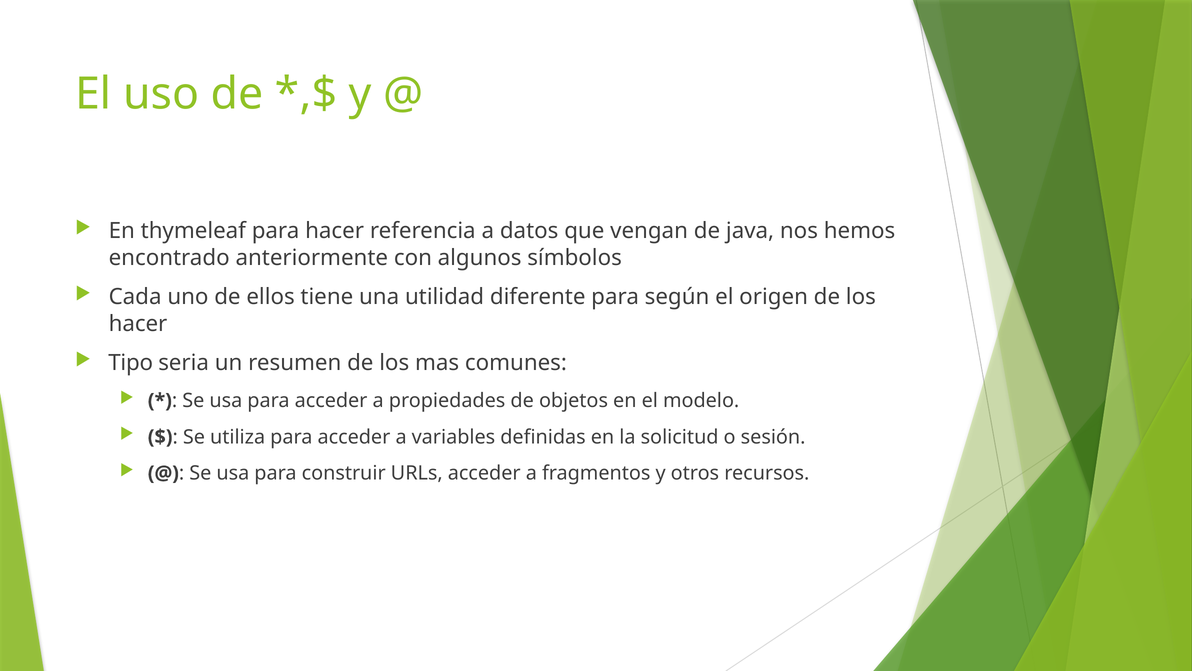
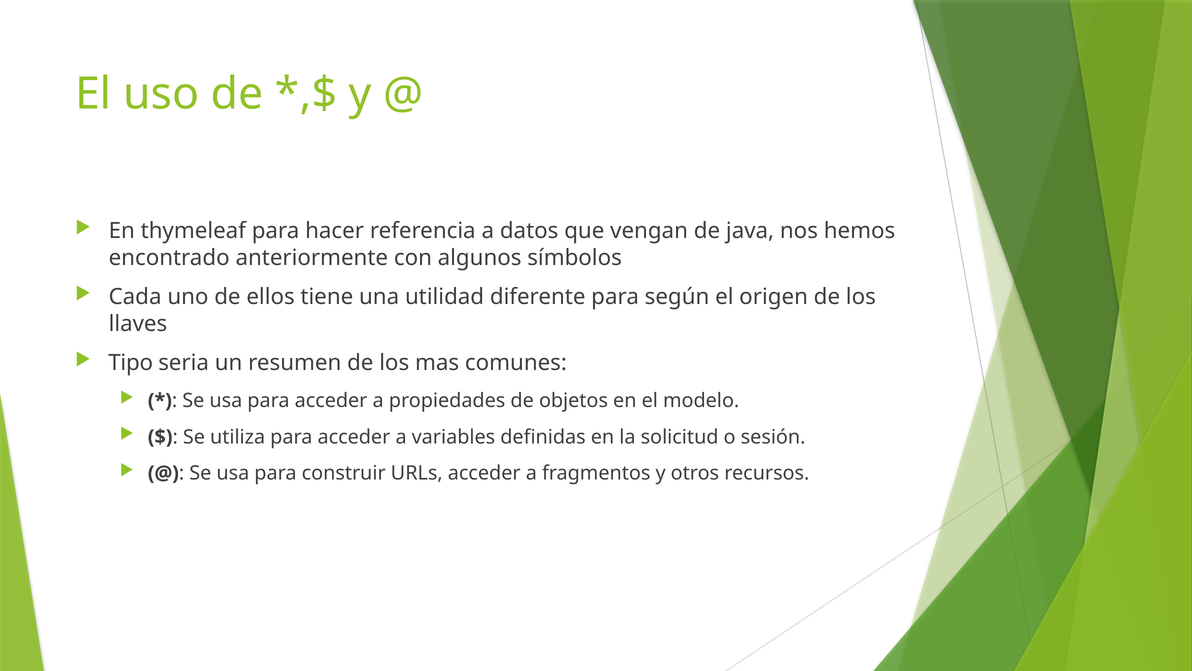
hacer: hacer -> llaves (138, 324)
